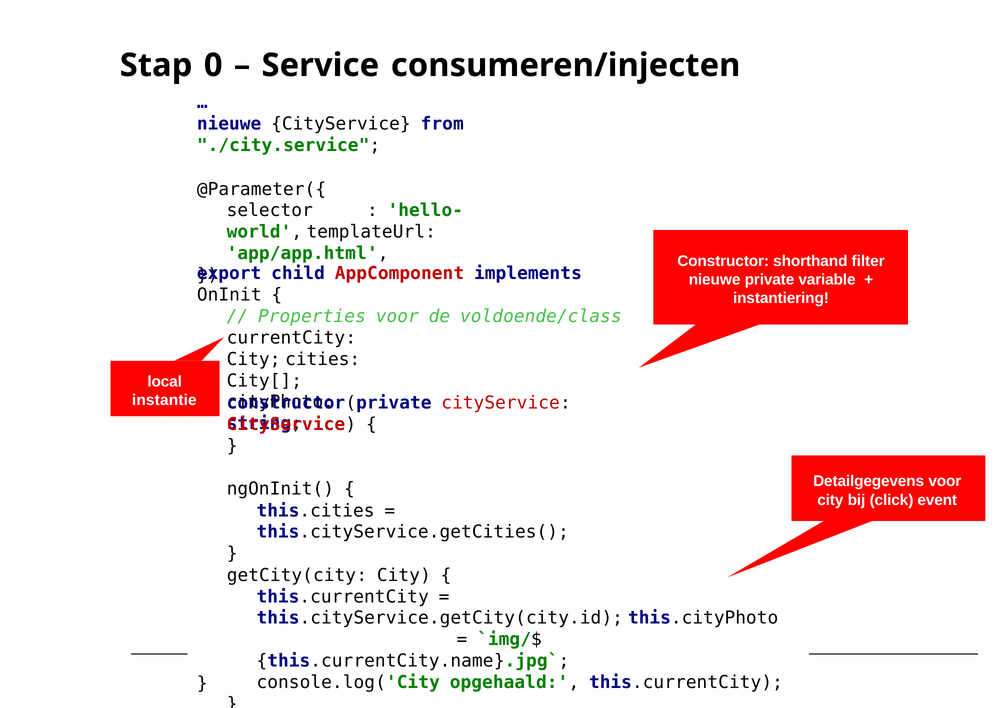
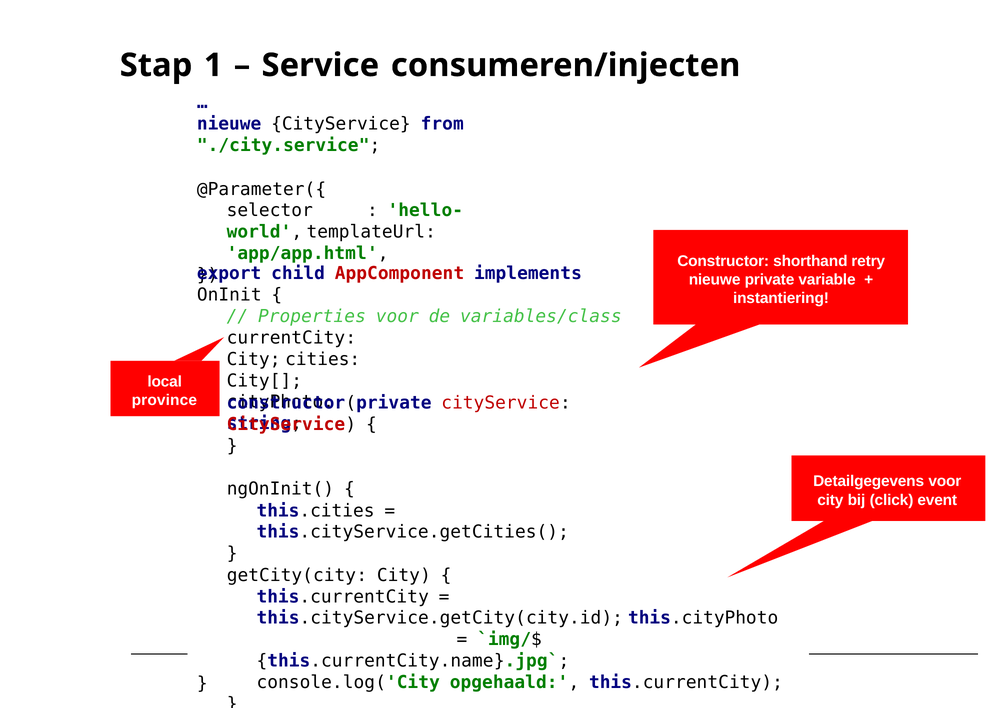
0: 0 -> 1 (213, 65)
filter: filter -> retry (868, 261)
voldoende/class: voldoende/class -> variables/class (541, 316)
instantie: instantie -> province (164, 400)
